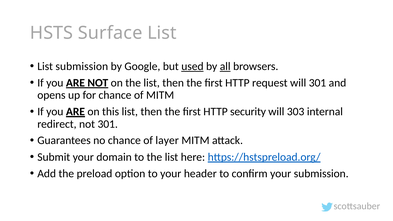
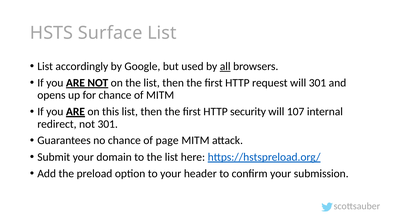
List submission: submission -> accordingly (82, 66)
used underline: present -> none (192, 66)
303: 303 -> 107 (296, 112)
layer: layer -> page (167, 141)
